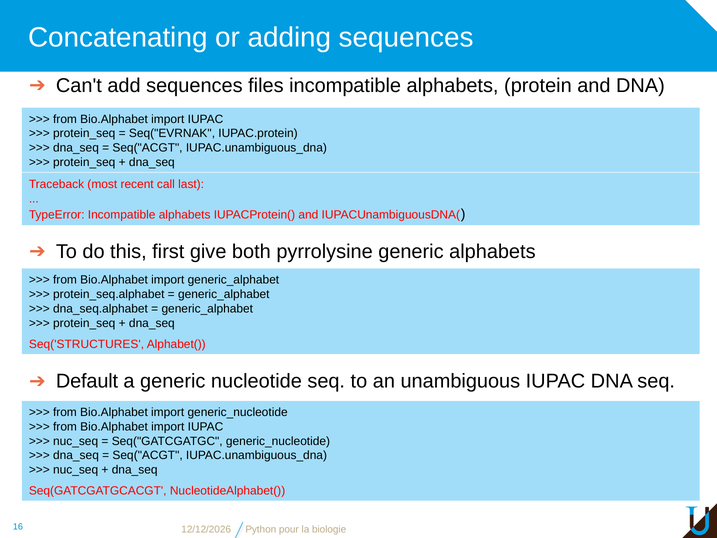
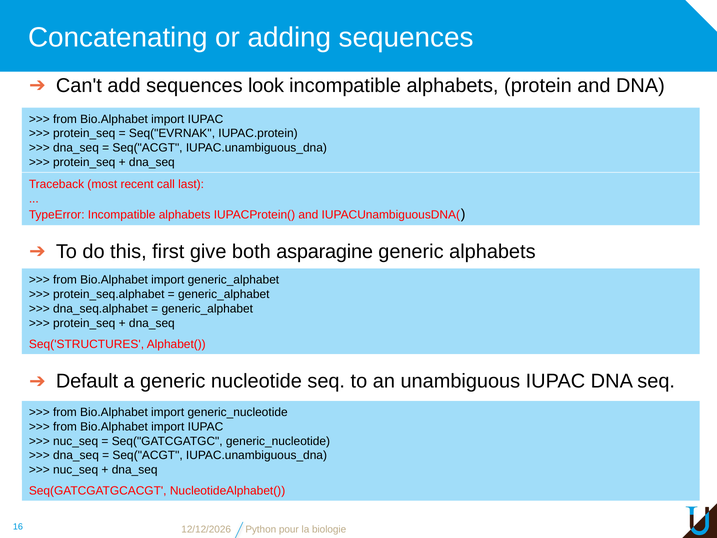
files: files -> look (266, 85)
pyrrolysine: pyrrolysine -> asparagine (325, 252)
